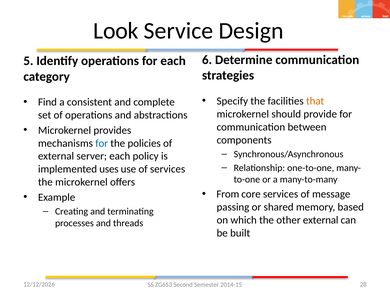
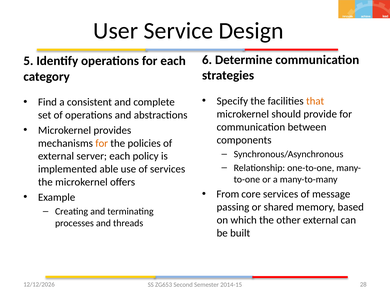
Look: Look -> User (116, 31)
for colour: blue -> orange (102, 143)
uses: uses -> able (109, 169)
